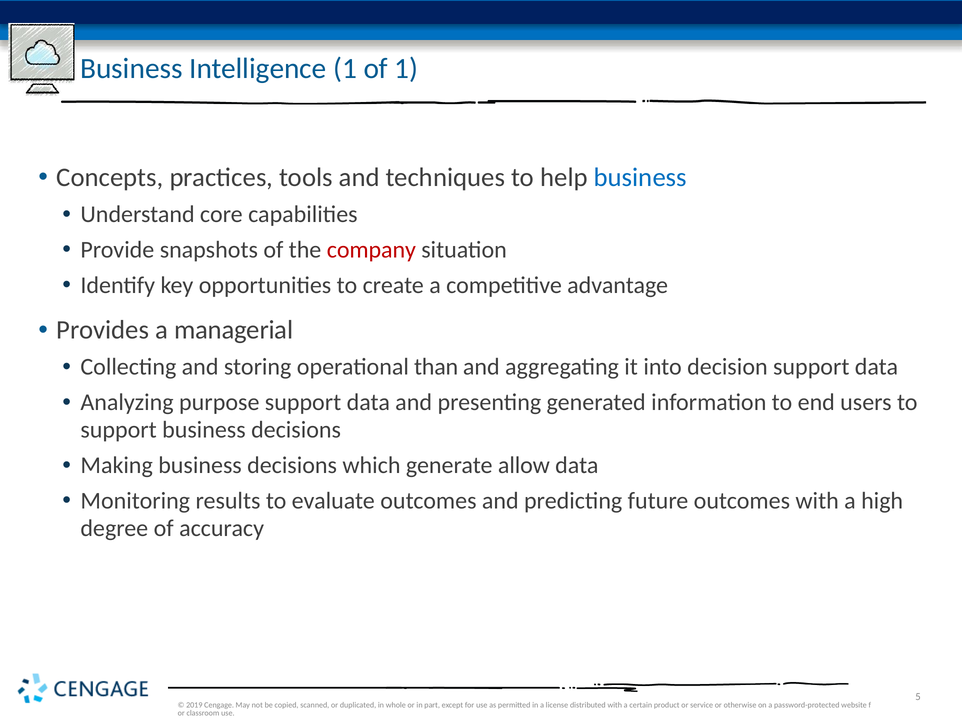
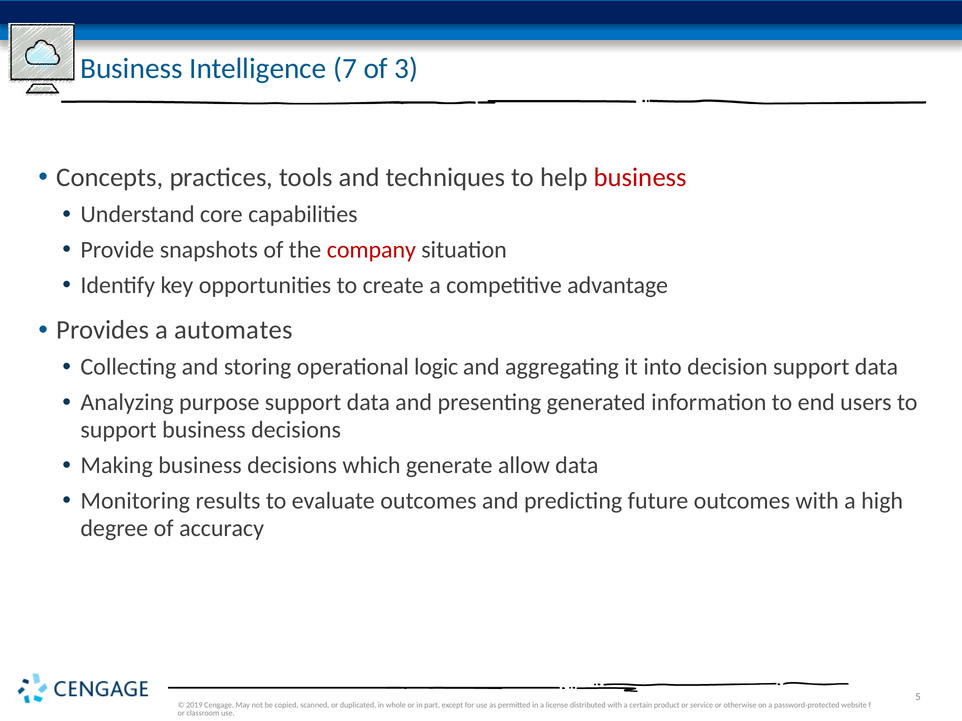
Intelligence 1: 1 -> 7 (345, 69)
of 1: 1 -> 3 (406, 69)
business colour: blue -> red (640, 177)
managerial: managerial -> automates (233, 330)
than: than -> logic (436, 367)
